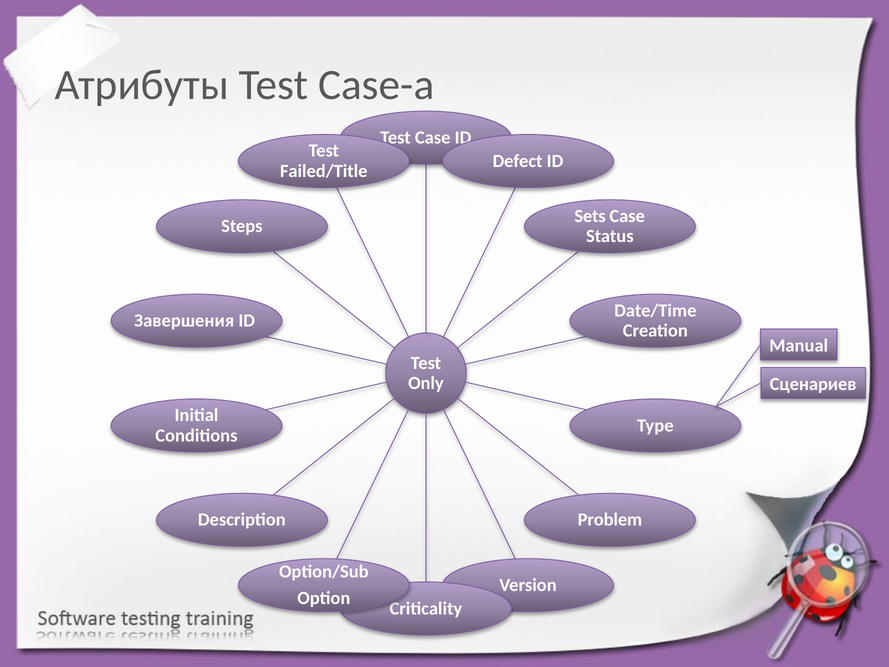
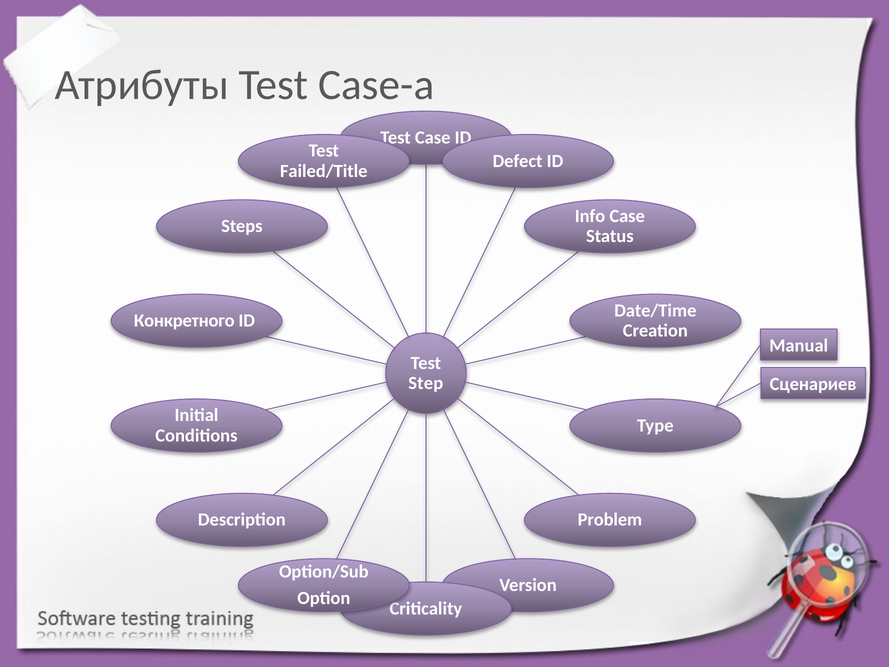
Sets: Sets -> Info (590, 216)
Завершения: Завершения -> Конкретного (184, 321)
Only: Only -> Step (426, 383)
